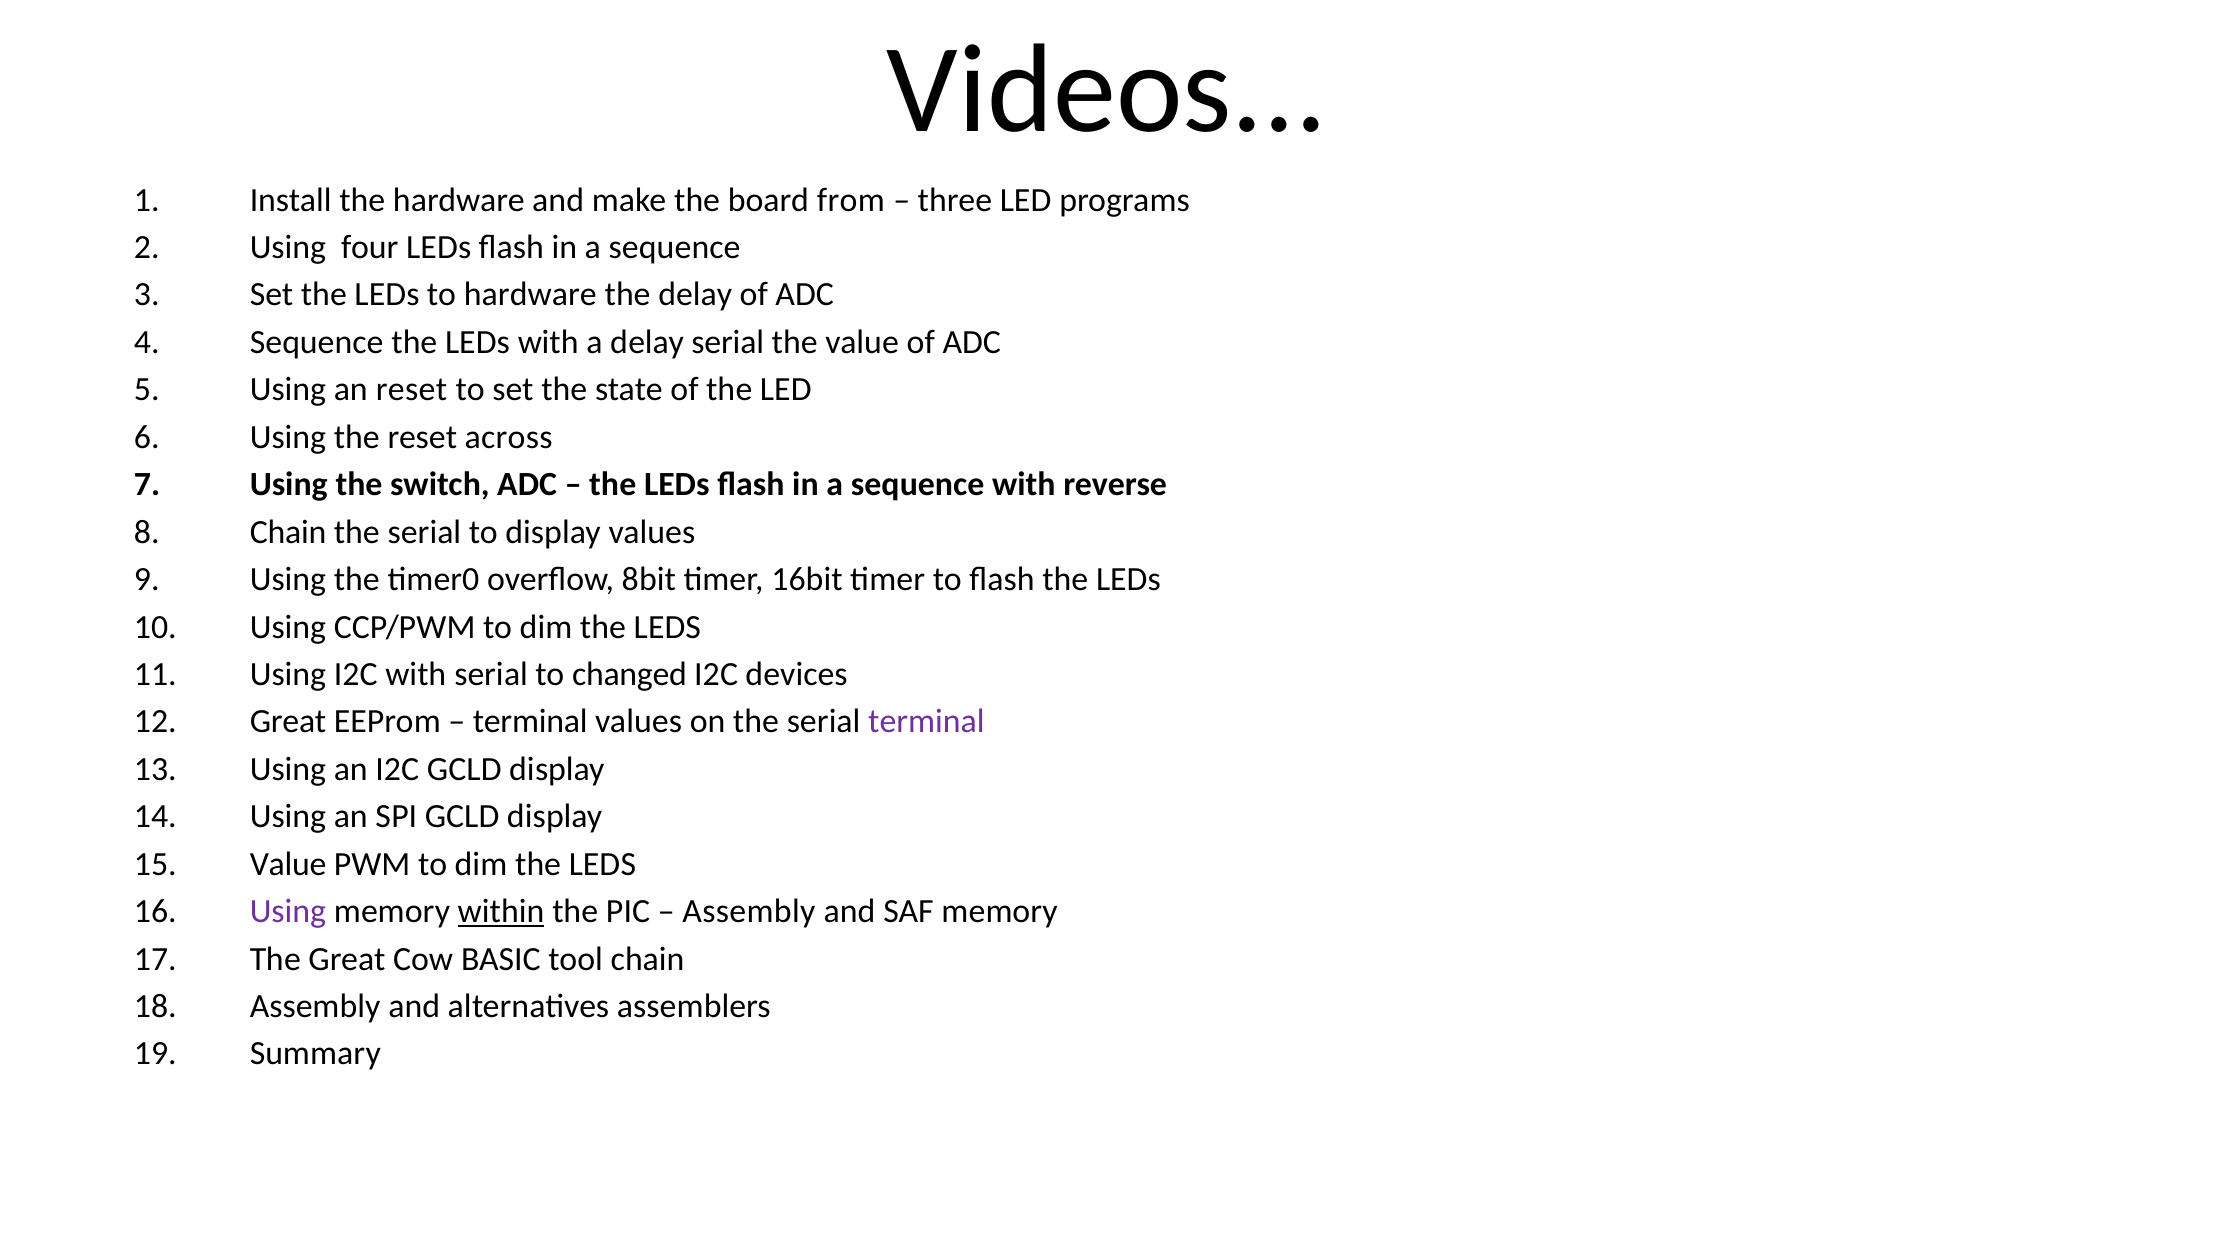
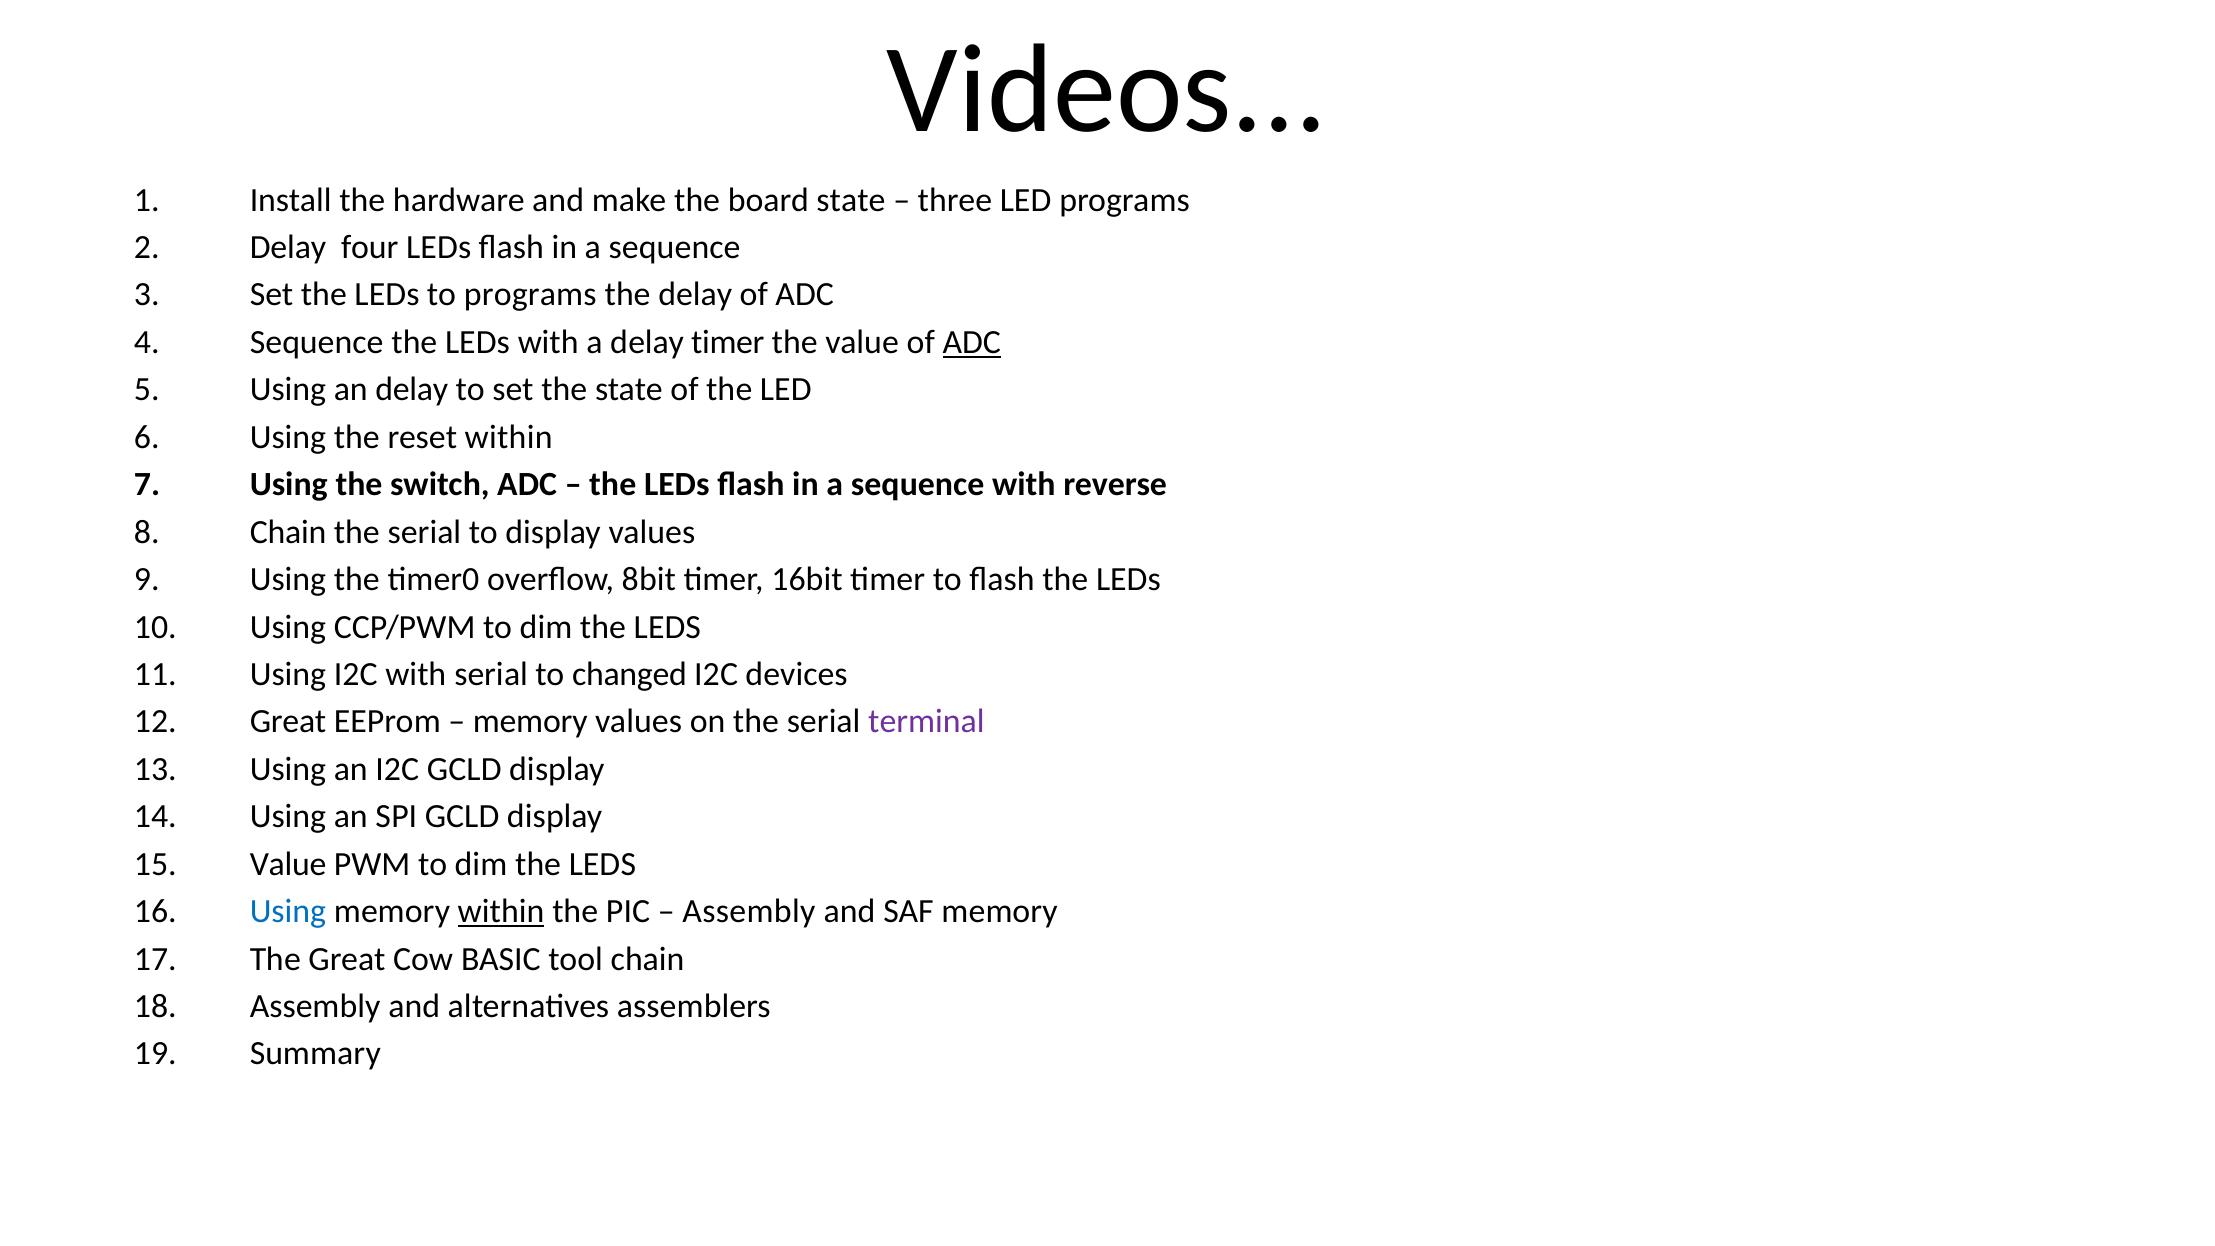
board from: from -> state (851, 200)
Using: Using -> Delay (288, 247)
to hardware: hardware -> programs (530, 295)
delay serial: serial -> timer (728, 342)
ADC underline: none -> present (972, 342)
an reset: reset -> delay (412, 390)
reset across: across -> within (509, 437)
terminal: terminal -> memory (530, 722)
Using colour: purple -> blue (288, 911)
